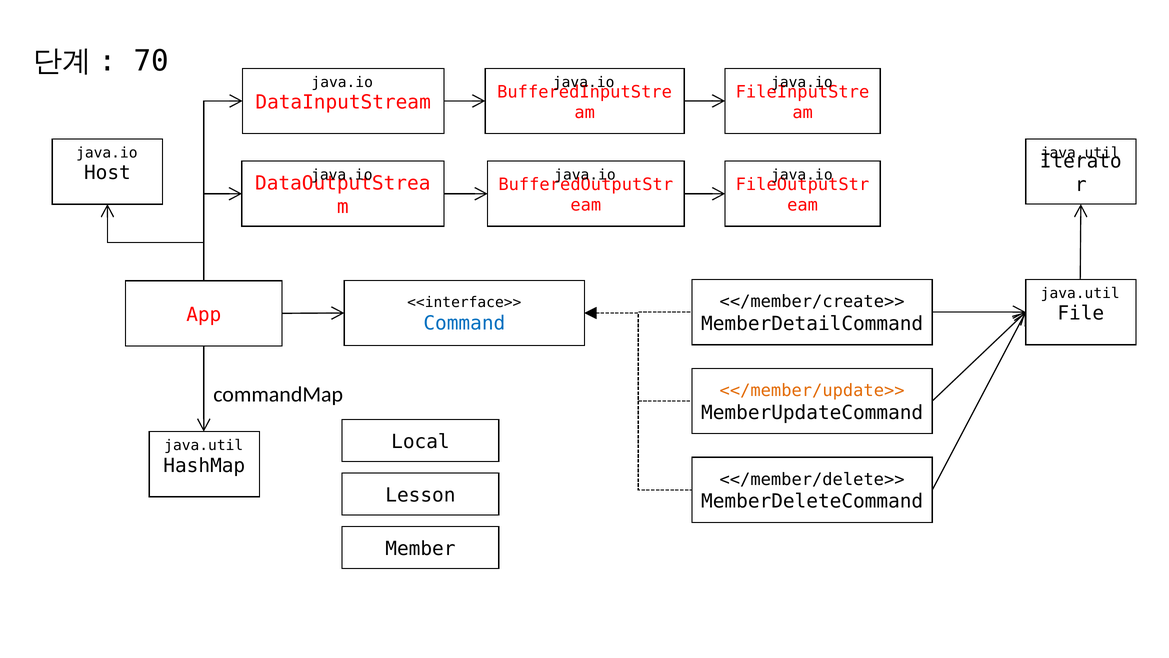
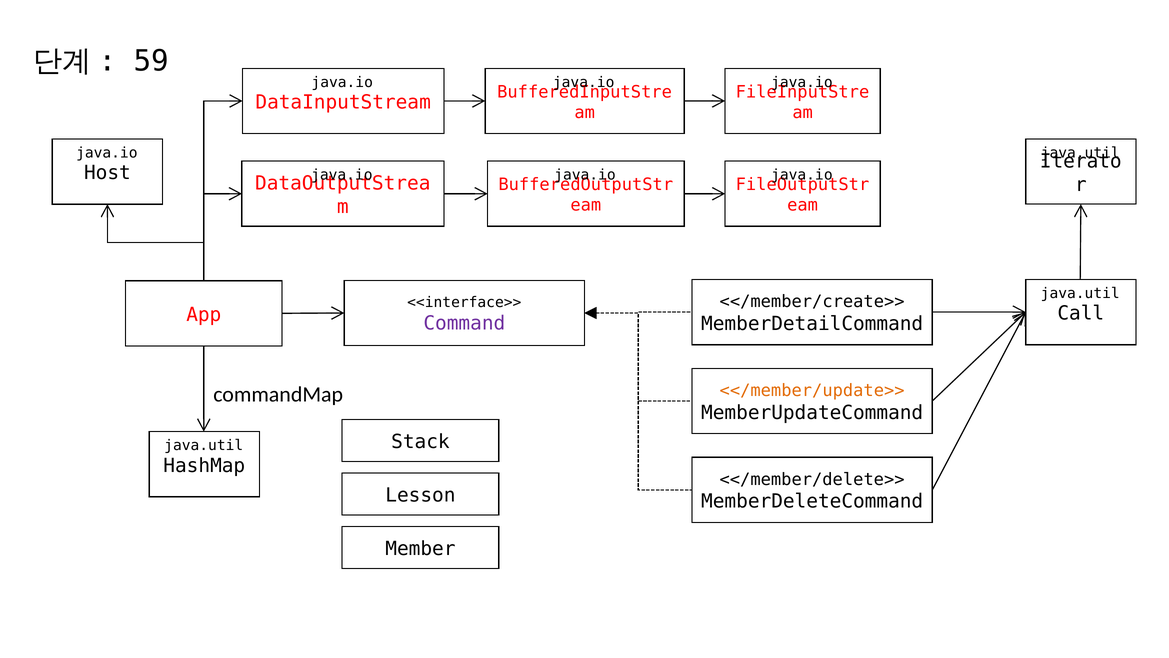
70: 70 -> 59 (151, 61)
File: File -> Call (1081, 313)
Command colour: blue -> purple (464, 323)
Local: Local -> Stack (420, 442)
